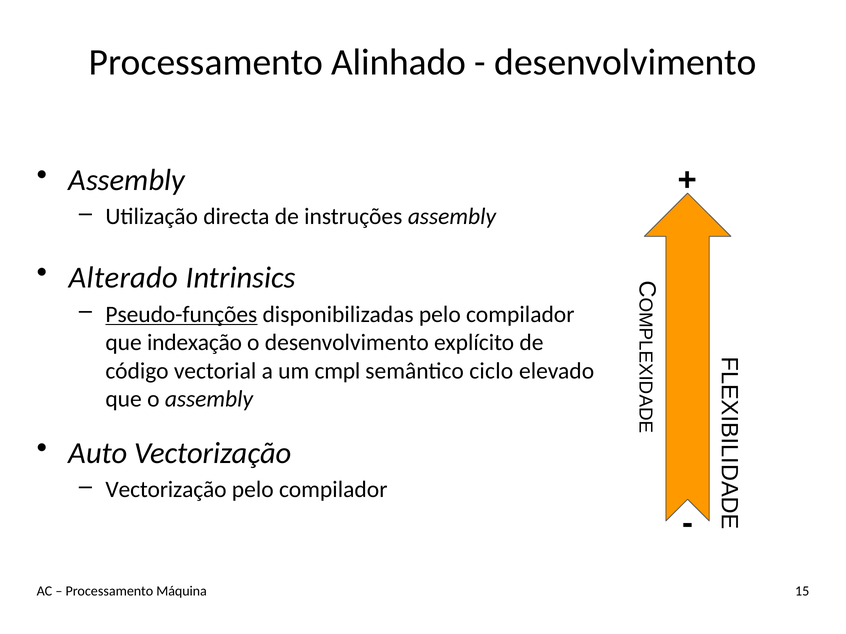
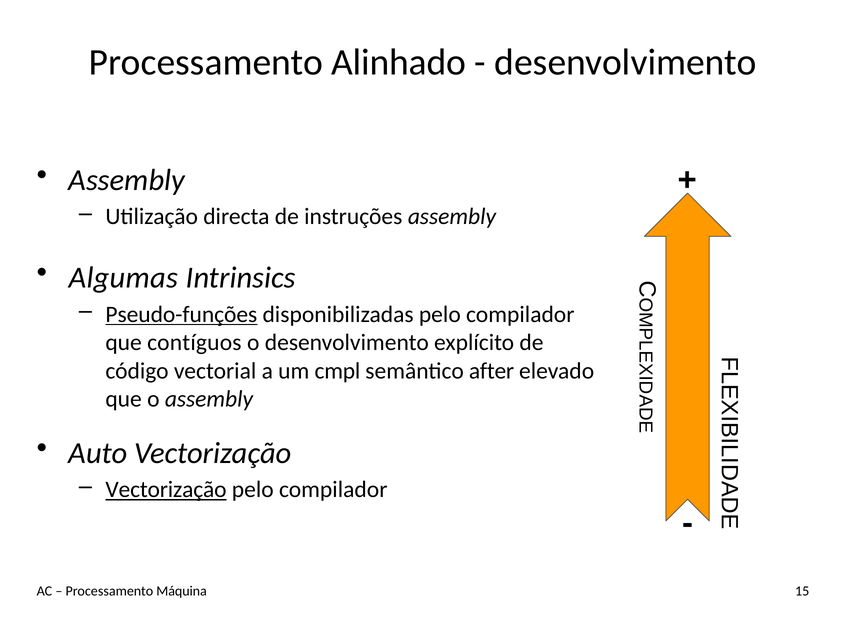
Alterado: Alterado -> Algumas (124, 278)
indexação: indexação -> contíguos (194, 343)
ciclo: ciclo -> after (492, 371)
Vectorização underline: none -> present (166, 490)
